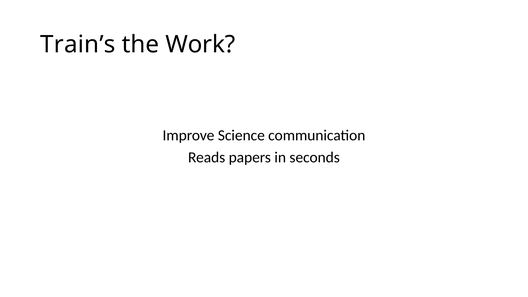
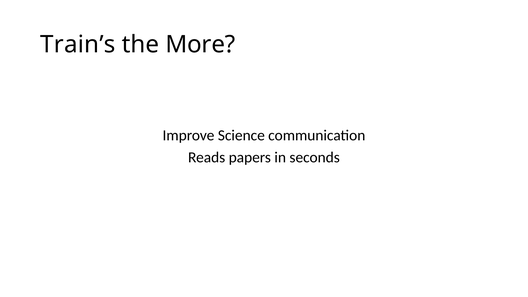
Work: Work -> More (200, 44)
